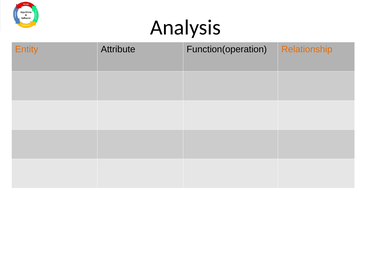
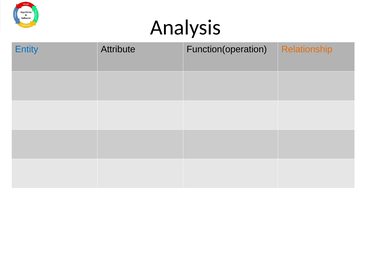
Entity colour: orange -> blue (27, 49)
